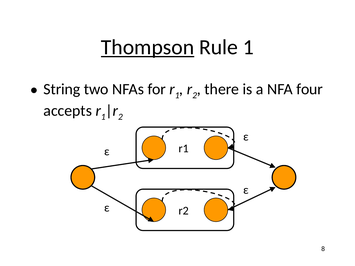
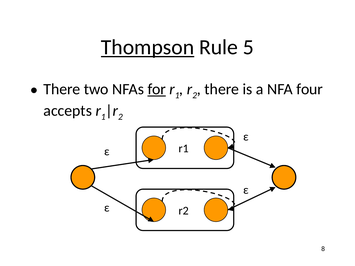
Rule 1: 1 -> 5 (248, 47)
String: String -> There (62, 89)
for underline: none -> present (157, 89)
